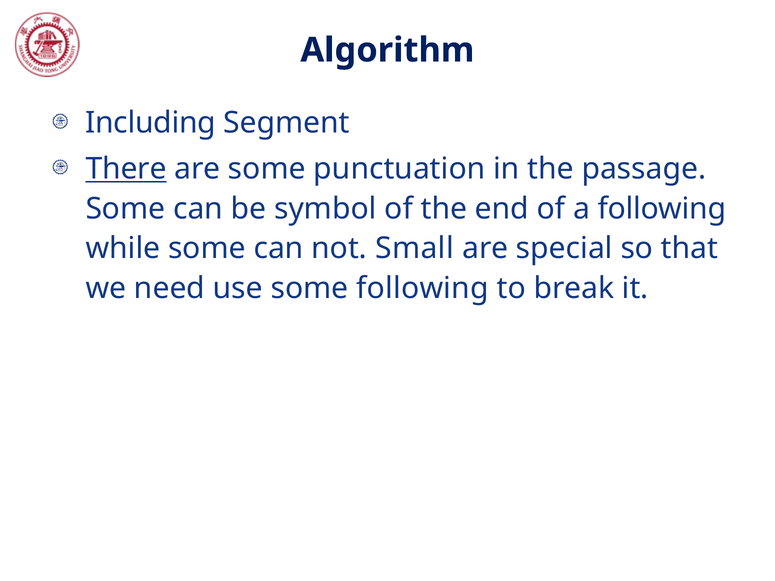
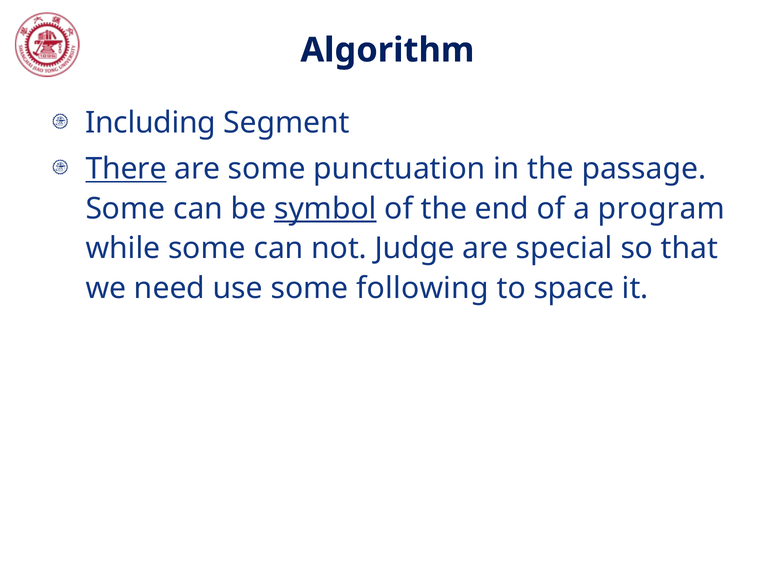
symbol underline: none -> present (325, 209)
a following: following -> program (662, 209)
Small: Small -> Judge (415, 248)
break: break -> space (574, 288)
